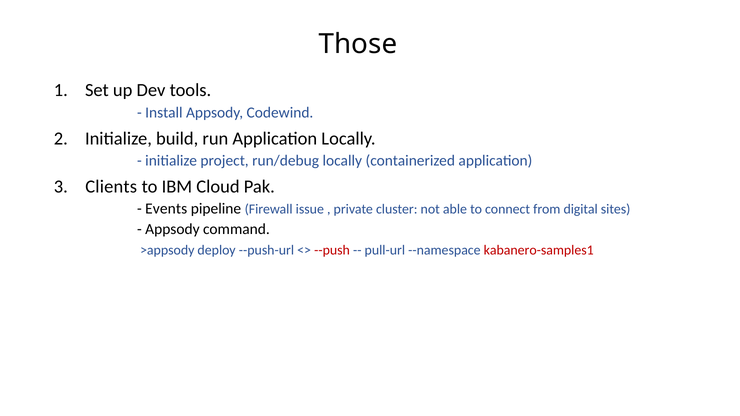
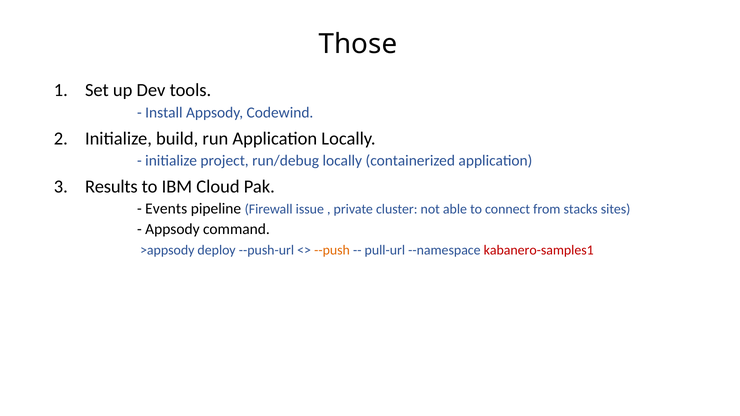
Clients: Clients -> Results (111, 187)
digital: digital -> stacks (581, 209)
--push colour: red -> orange (332, 251)
